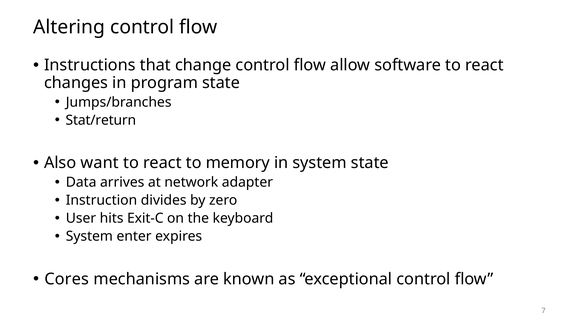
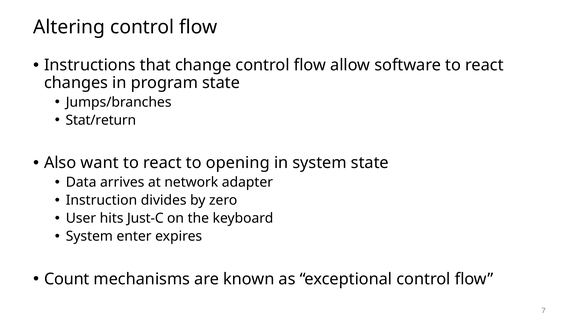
memory: memory -> opening (238, 163)
Exit-C: Exit-C -> Just-C (145, 218)
Cores: Cores -> Count (67, 279)
